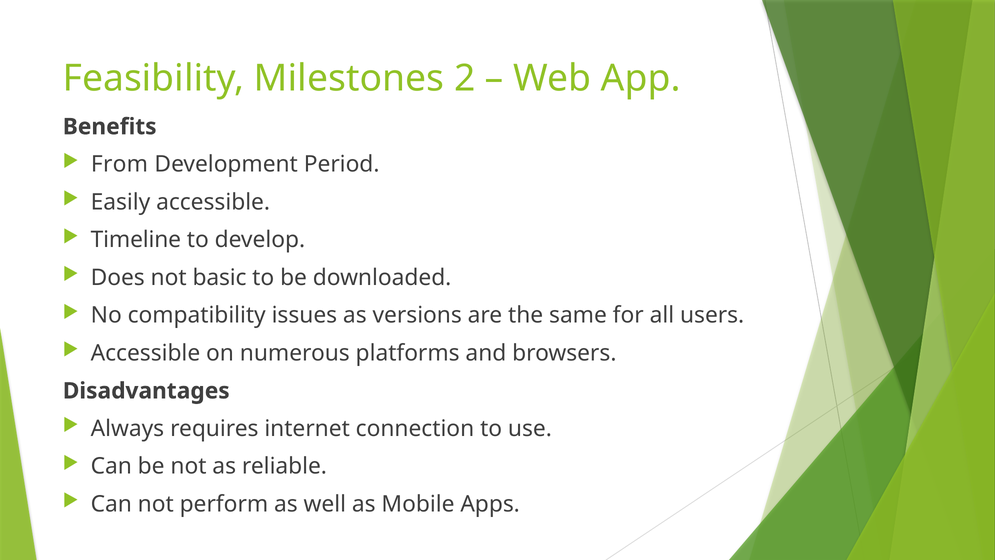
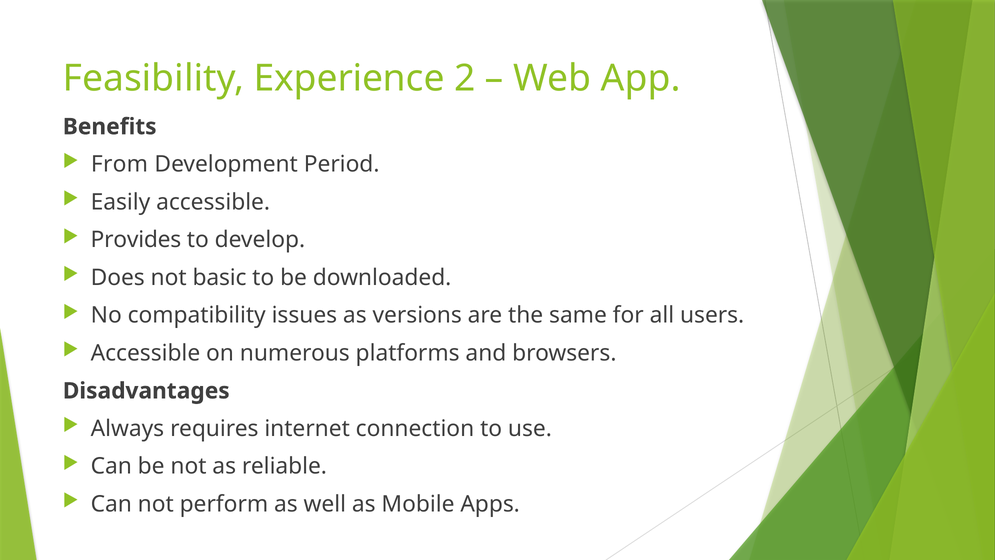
Milestones: Milestones -> Experience (349, 78)
Timeline: Timeline -> Provides (136, 240)
